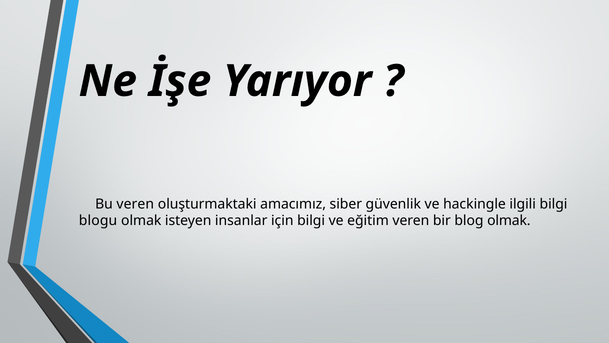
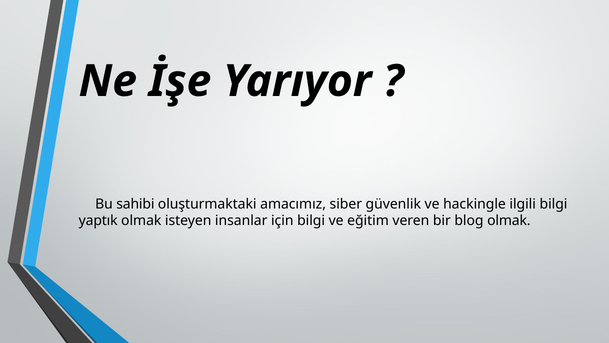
Bu veren: veren -> sahibi (135, 204)
blogu: blogu -> yaptık (98, 221)
